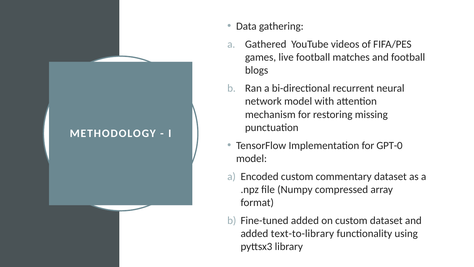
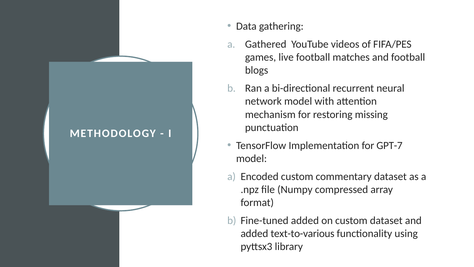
GPT-0: GPT-0 -> GPT-7 (390, 145)
text-to-library: text-to-library -> text-to-various (303, 233)
